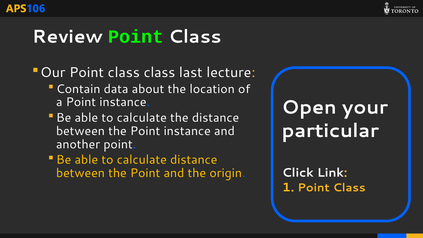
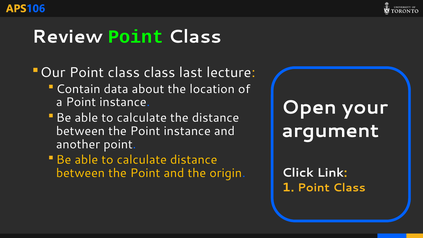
particular: particular -> argument (331, 131)
